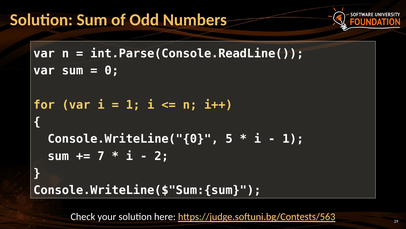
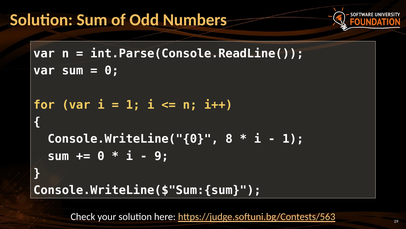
5: 5 -> 8 (229, 139)
7: 7 -> 0 (101, 156)
2: 2 -> 9 (161, 156)
